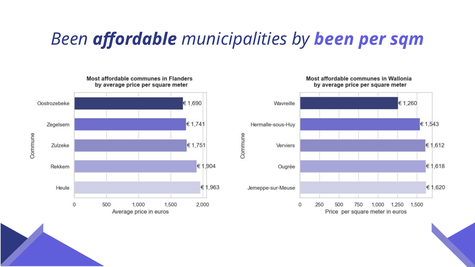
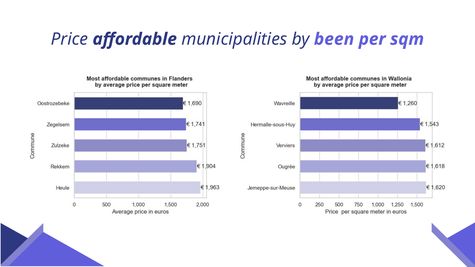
Been: Been -> Price (70, 39)
